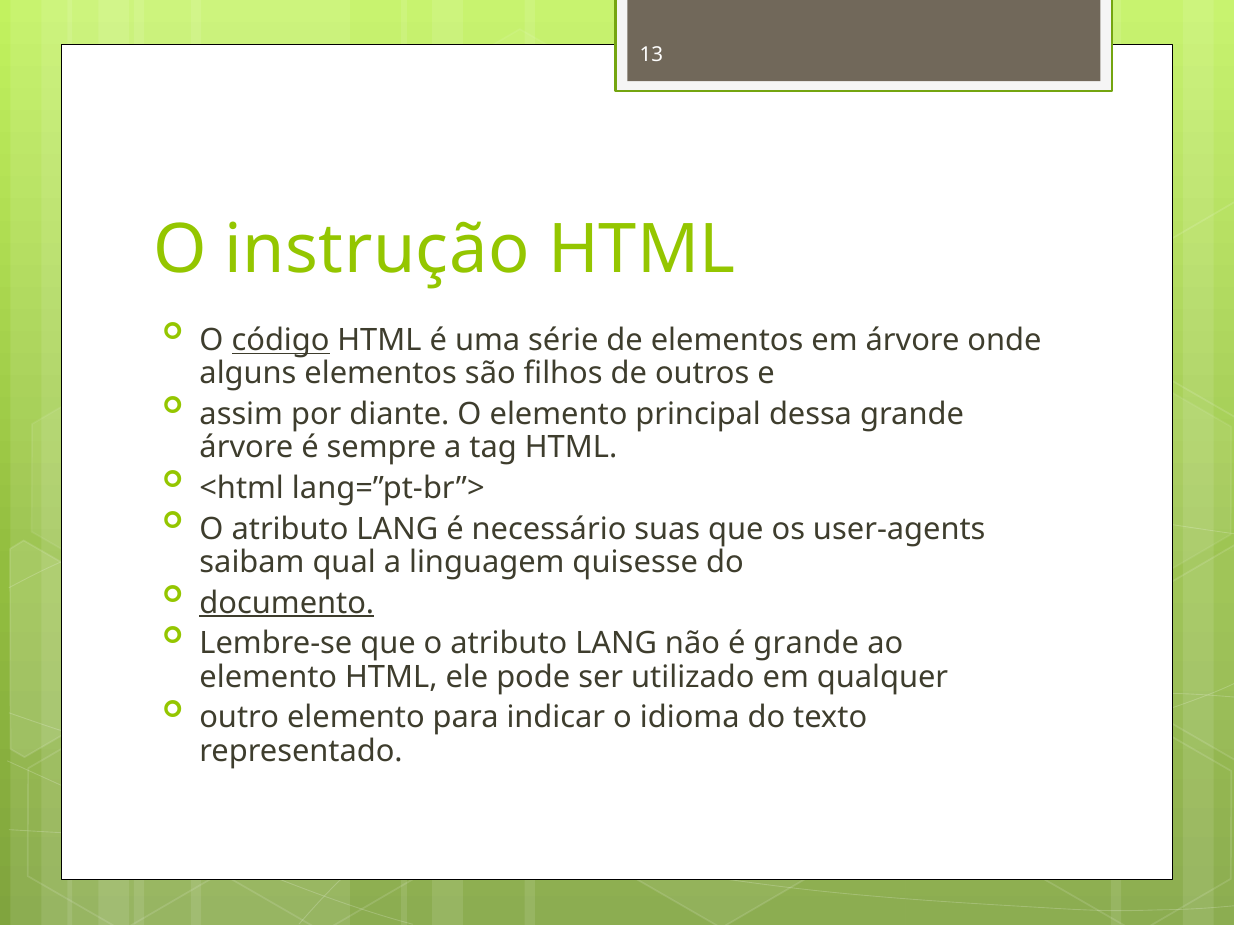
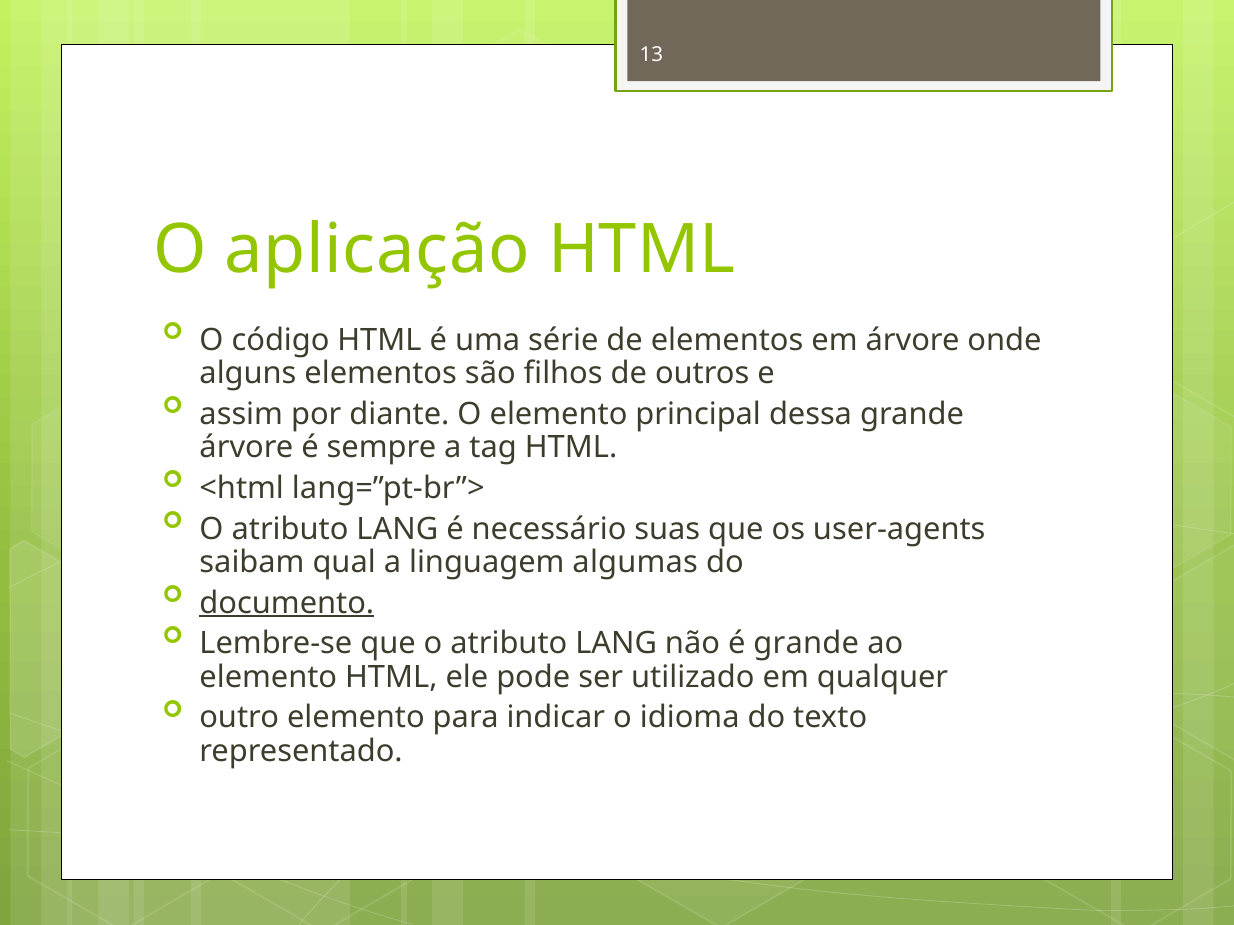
instrução: instrução -> aplicação (377, 250)
código underline: present -> none (281, 340)
quisesse: quisesse -> algumas (635, 563)
